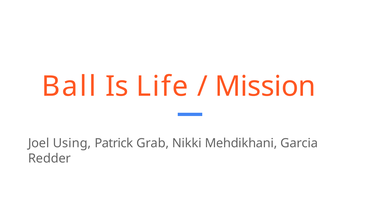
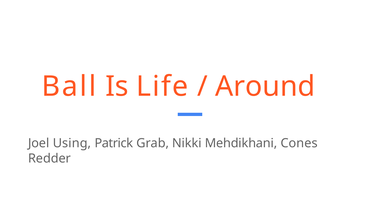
Mission: Mission -> Around (265, 86)
Garcia: Garcia -> Cones (299, 143)
